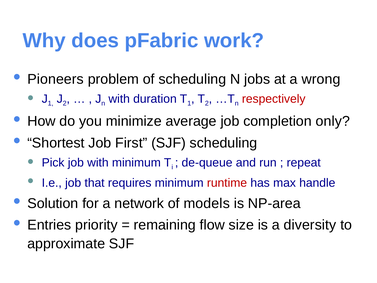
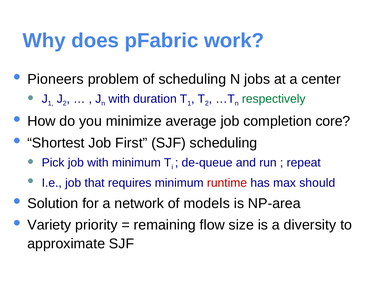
wrong: wrong -> center (321, 79)
respectively colour: red -> green (274, 99)
only: only -> core (333, 121)
handle: handle -> should (317, 183)
Entries: Entries -> Variety (49, 225)
